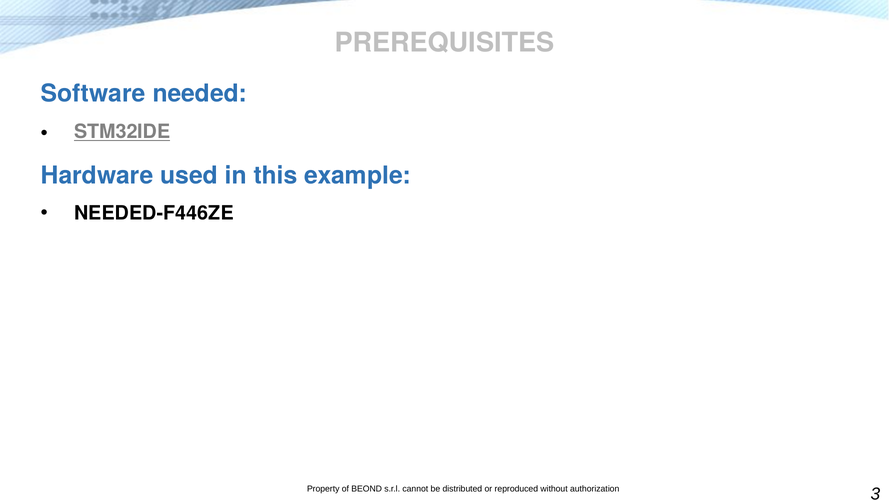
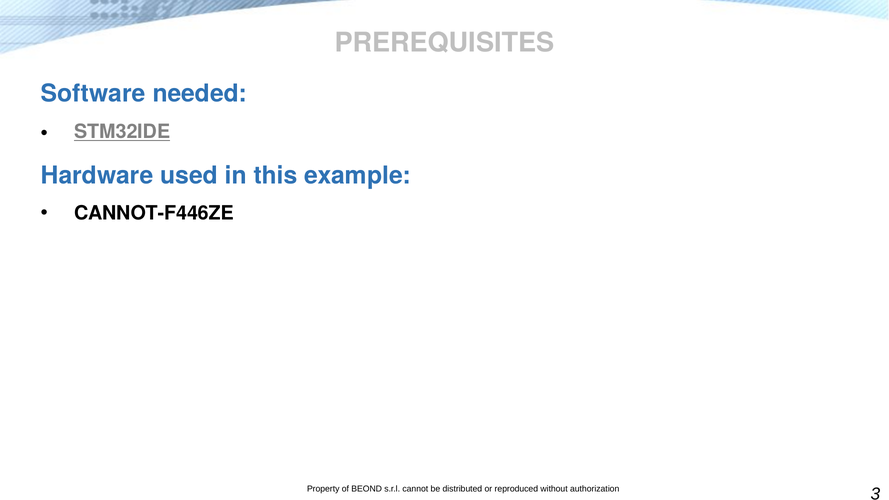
NEEDED-F446ZE: NEEDED-F446ZE -> CANNOT-F446ZE (154, 213)
